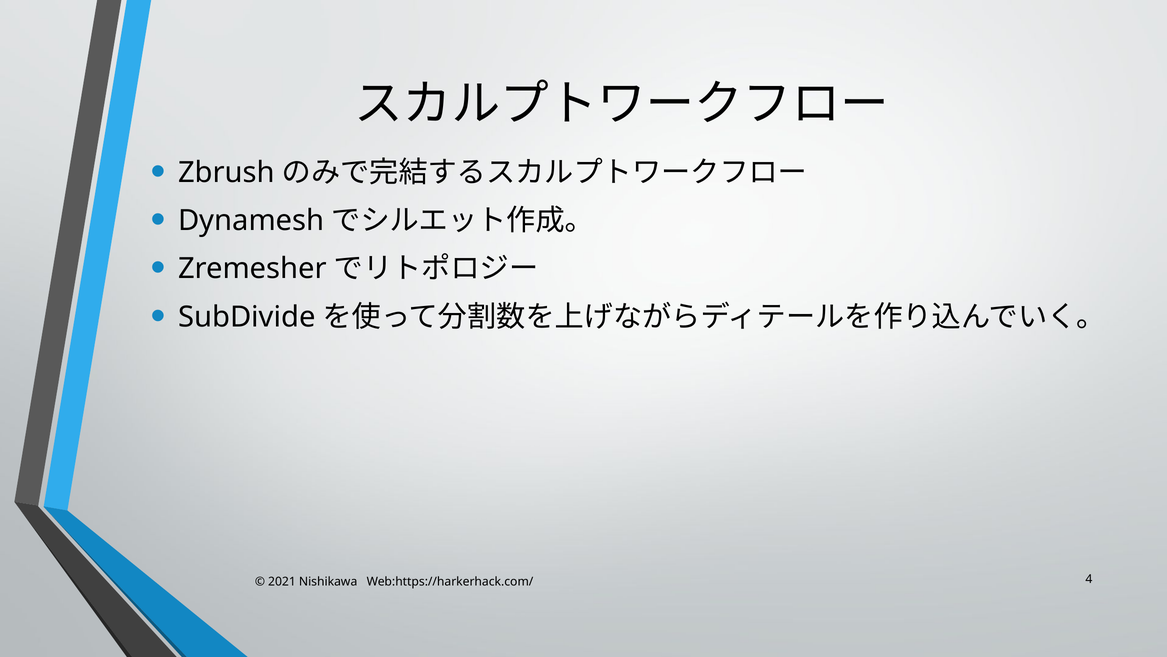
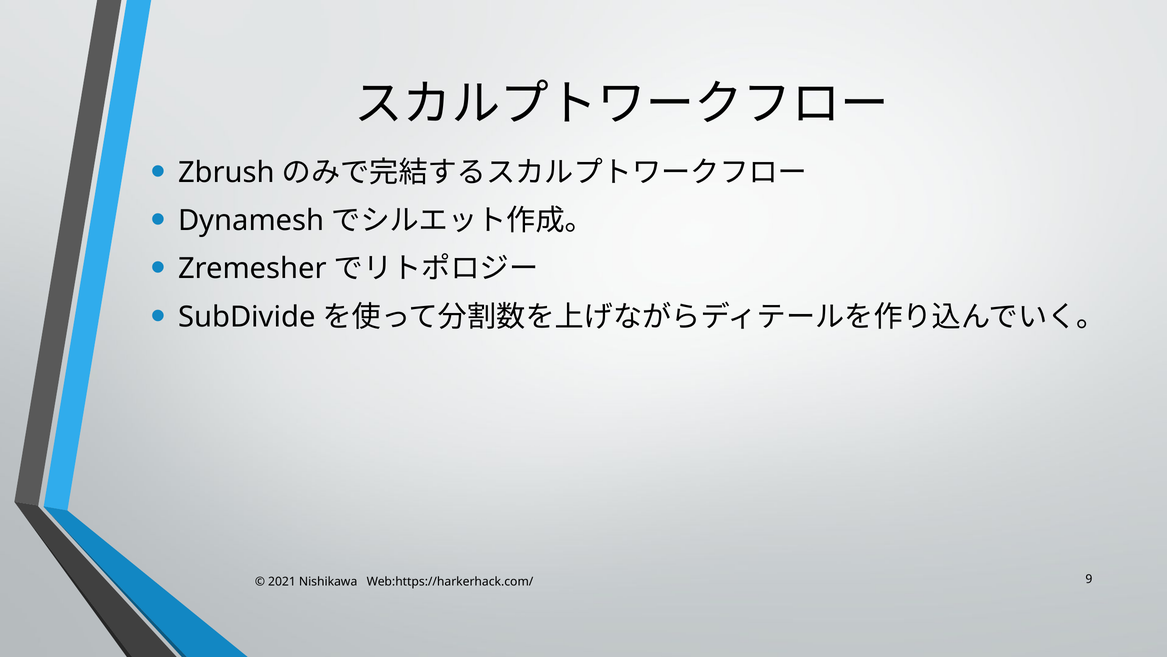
4: 4 -> 9 (1089, 579)
